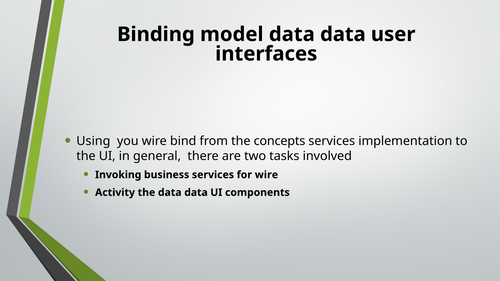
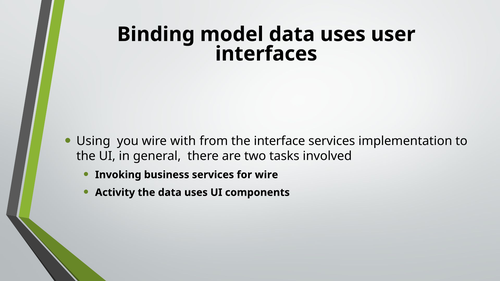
model data data: data -> uses (343, 34)
bind: bind -> with (183, 141)
concepts: concepts -> interface (279, 141)
the data data: data -> uses (196, 193)
